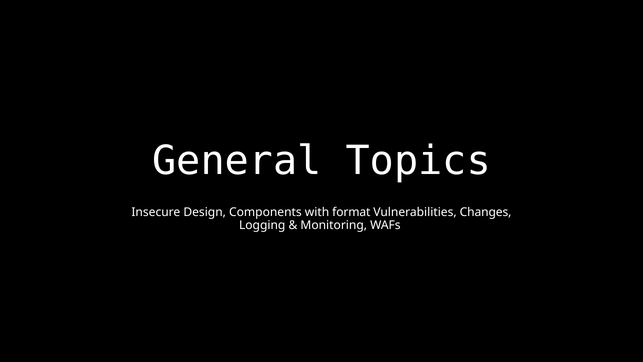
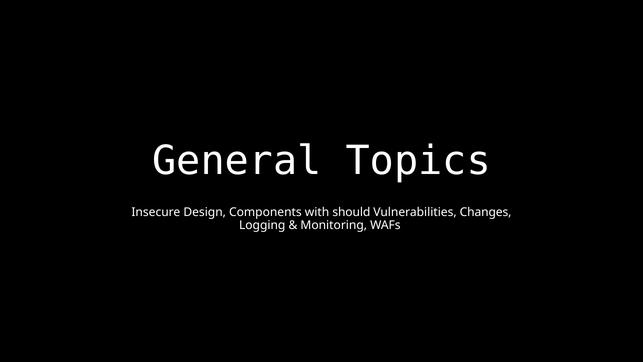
format: format -> should (351, 212)
